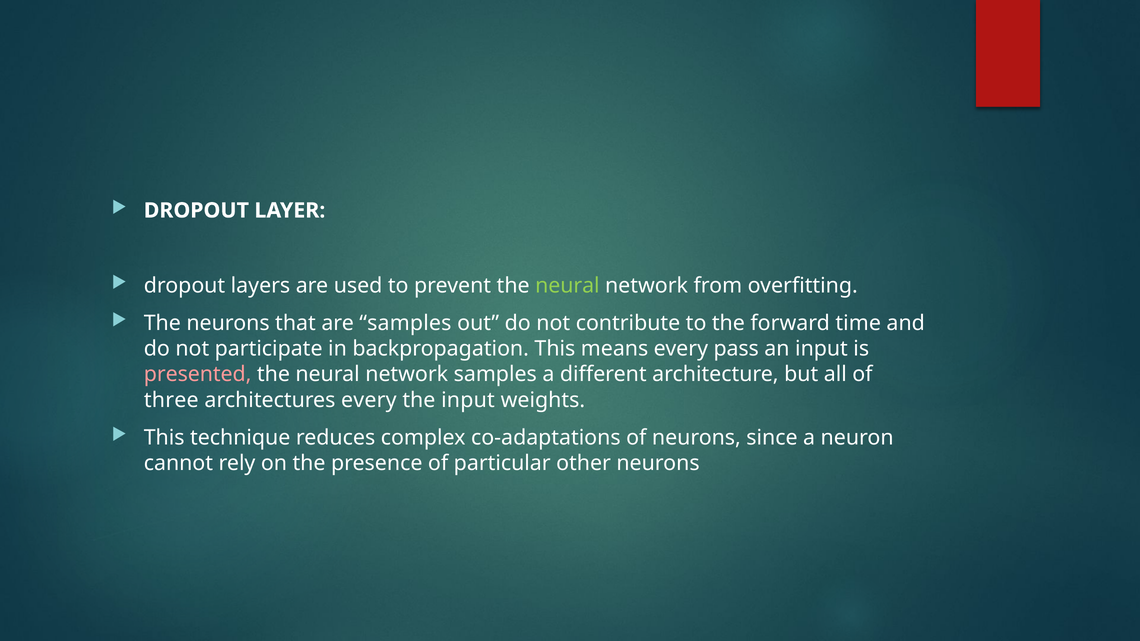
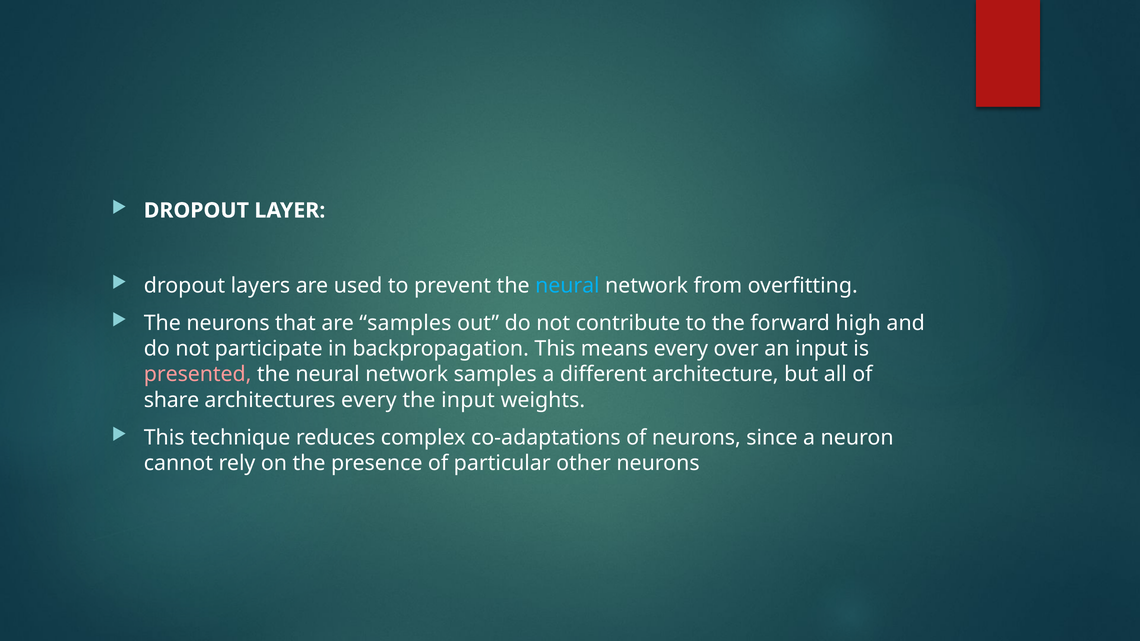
neural colour: light green -> light blue (567, 286)
time: time -> high (858, 323)
pass: pass -> over (736, 349)
three: three -> share (172, 400)
